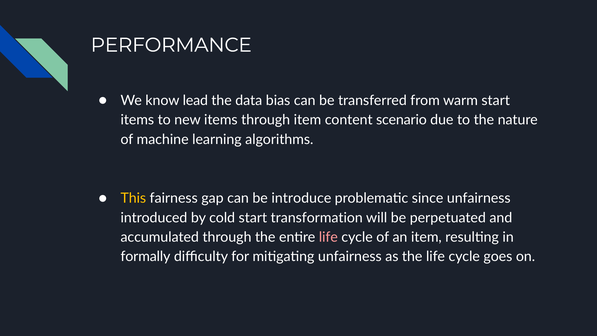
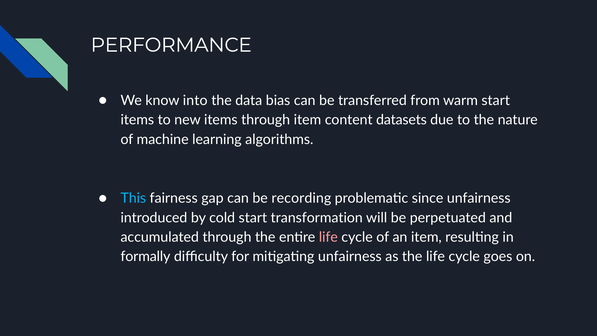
lead: lead -> into (195, 100)
scenario: scenario -> datasets (401, 120)
This colour: yellow -> light blue (133, 198)
introduce: introduce -> recording (301, 198)
